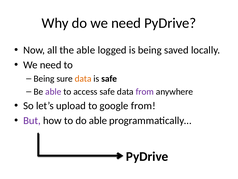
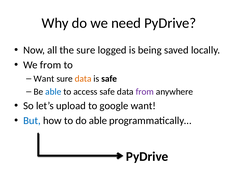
the able: able -> sure (86, 50)
need: need -> from (51, 65)
Being: Being -> Want (44, 78)
able colour: purple -> blue (53, 91)
google from: from -> want (143, 105)
But colour: purple -> blue (32, 120)
